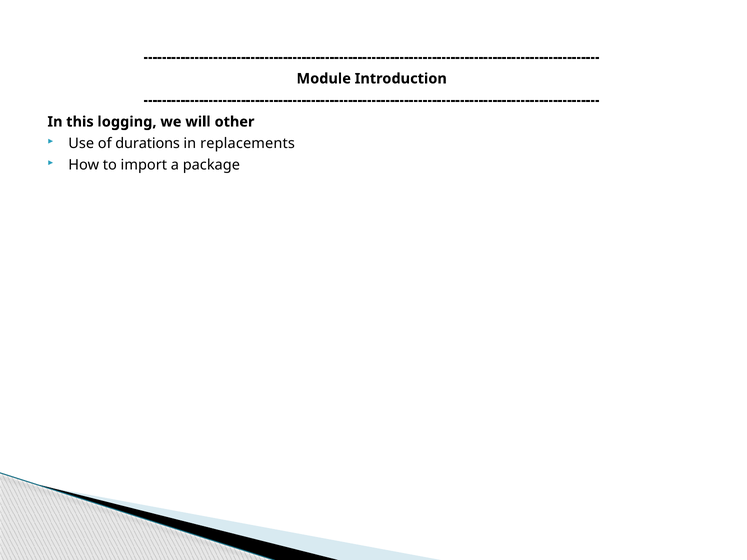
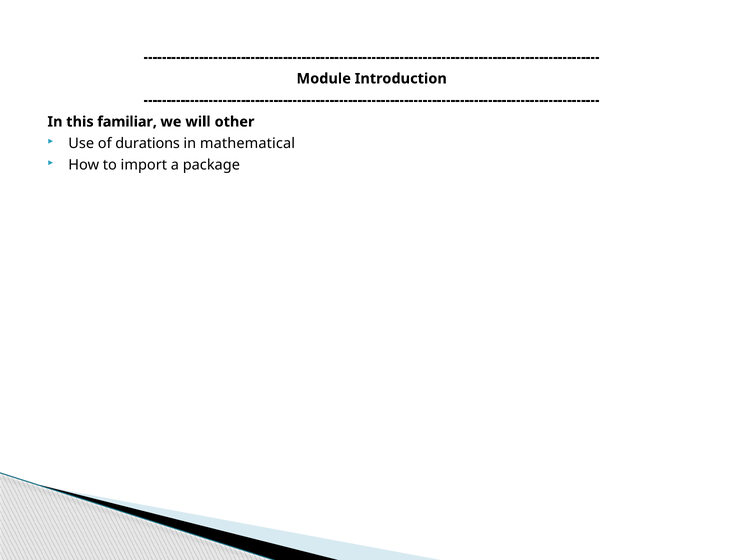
logging: logging -> familiar (127, 122)
replacements: replacements -> mathematical (248, 143)
